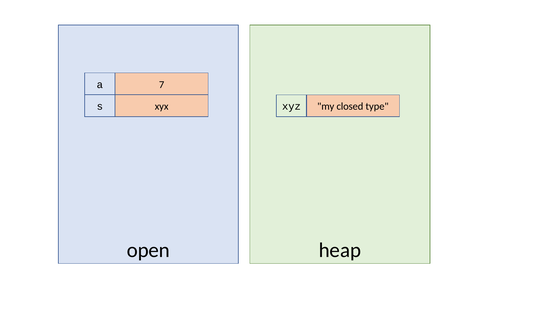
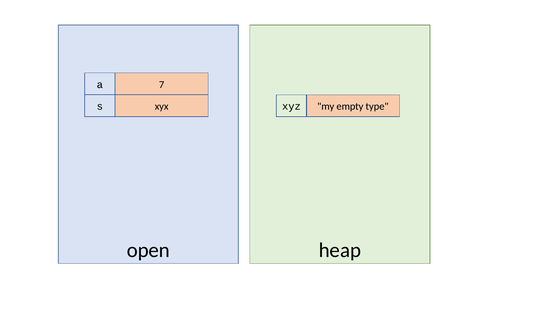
closed: closed -> empty (350, 106)
